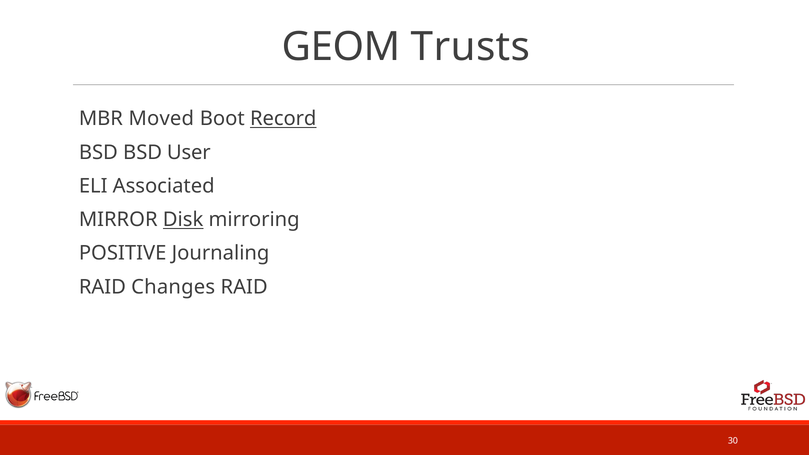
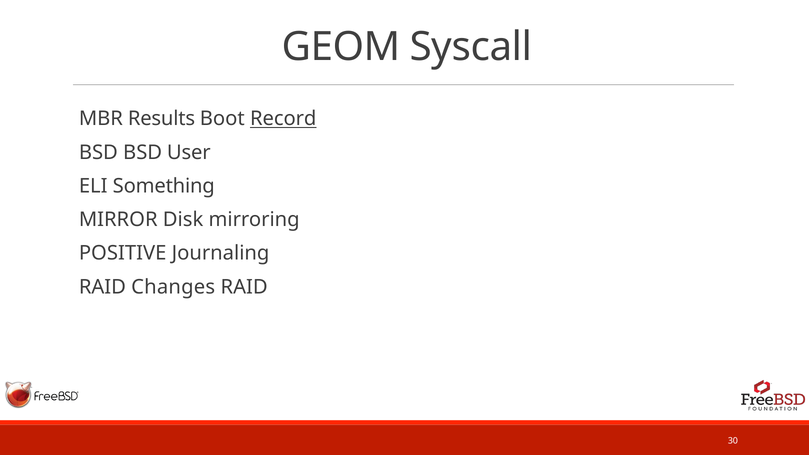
Trusts: Trusts -> Syscall (471, 47)
Moved: Moved -> Results (161, 119)
Associated: Associated -> Something (164, 186)
Disk underline: present -> none (183, 220)
